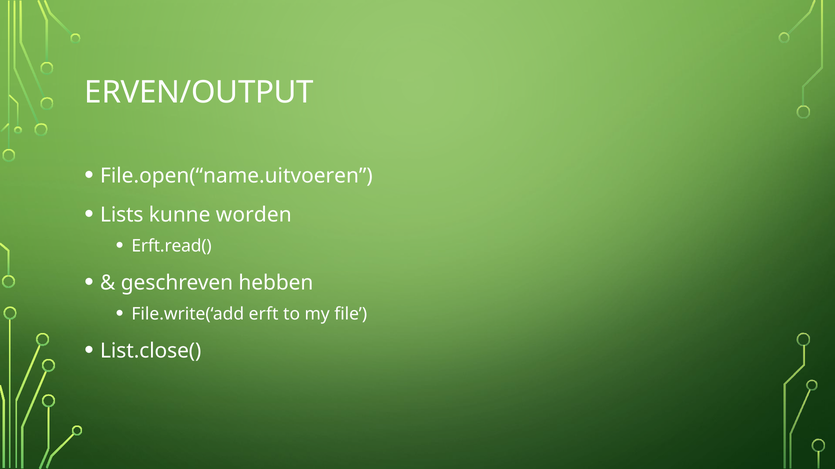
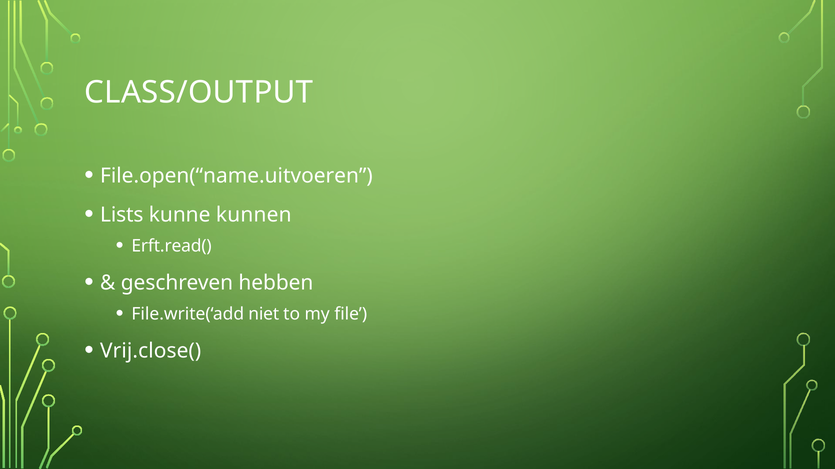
ERVEN/OUTPUT: ERVEN/OUTPUT -> CLASS/OUTPUT (199, 93)
worden: worden -> kunnen (254, 215)
erft: erft -> niet (264, 314)
List.close(: List.close( -> Vrij.close( (151, 351)
